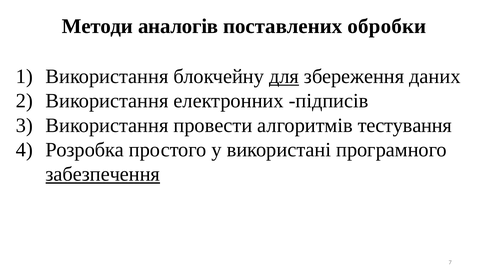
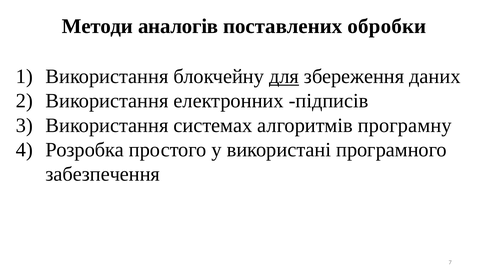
провести: провести -> системах (213, 125)
тестування: тестування -> програмну (405, 125)
забезпечення underline: present -> none (103, 174)
